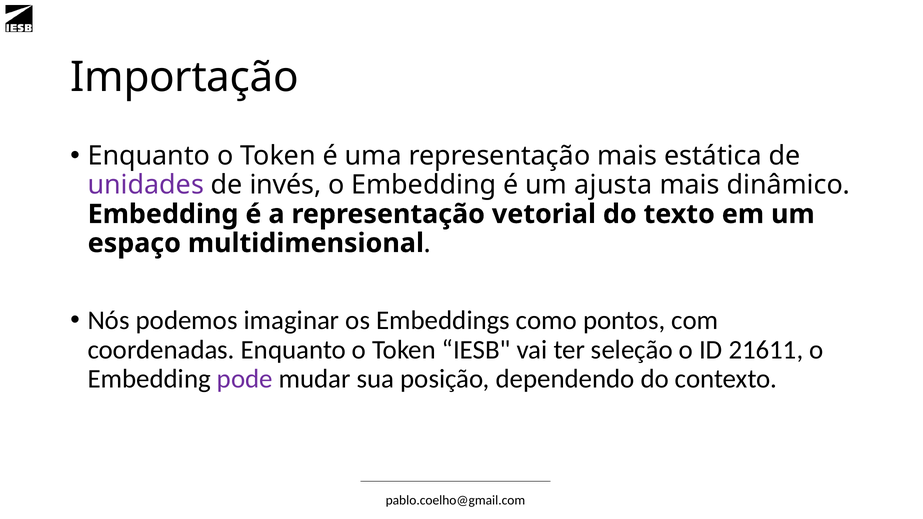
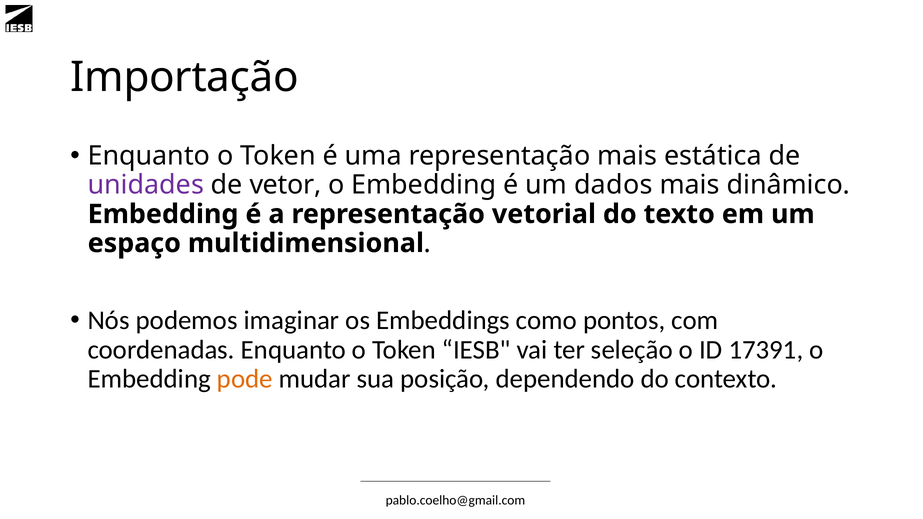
invés: invés -> vetor (286, 185)
ajusta: ajusta -> dados (613, 185)
21611: 21611 -> 17391 (766, 350)
pode colour: purple -> orange (245, 379)
